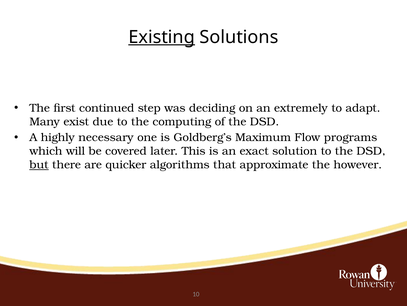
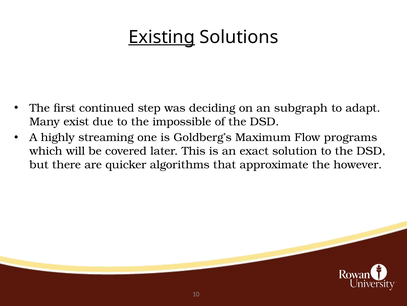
extremely: extremely -> subgraph (301, 108)
computing: computing -> impossible (182, 121)
necessary: necessary -> streaming (106, 137)
but underline: present -> none (39, 164)
